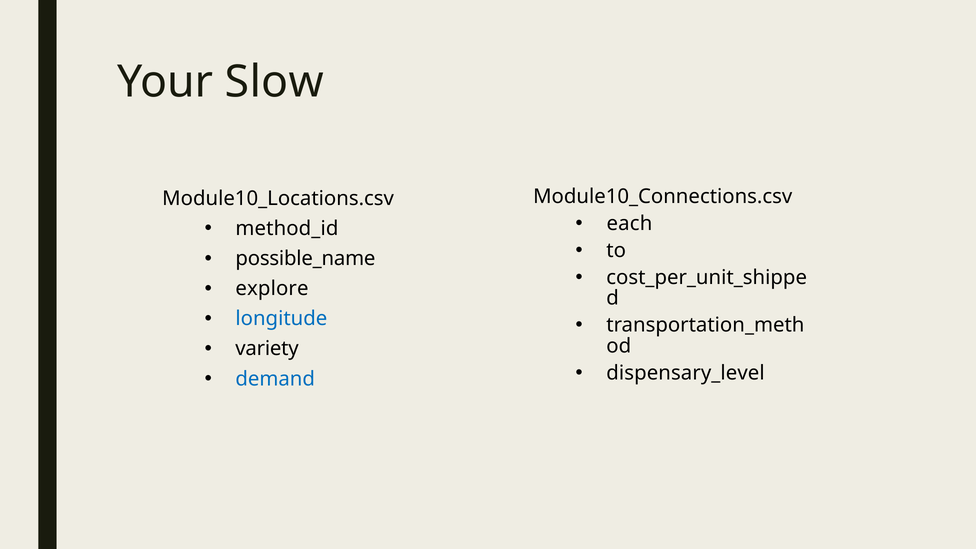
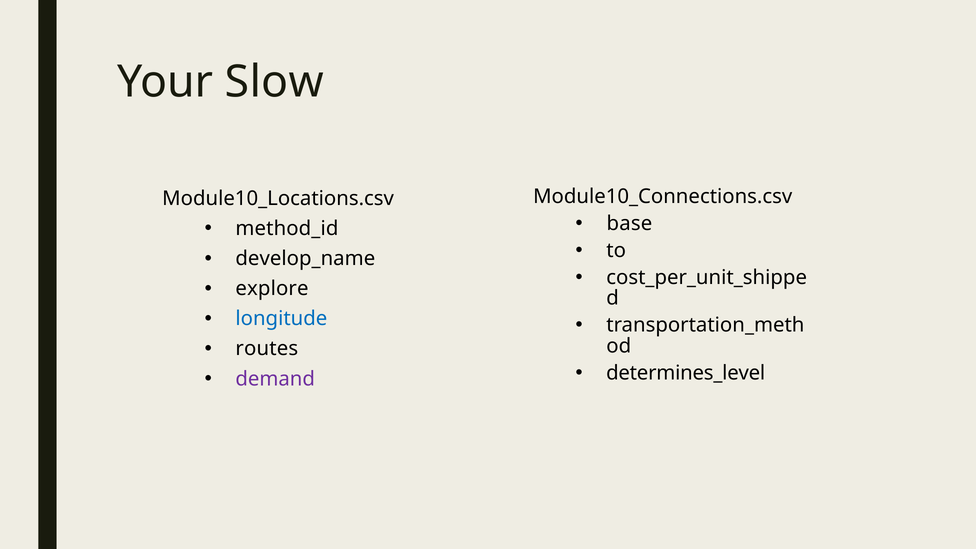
each: each -> base (629, 223)
possible_name: possible_name -> develop_name (305, 259)
variety: variety -> routes (267, 349)
dispensary_level: dispensary_level -> determines_level (686, 373)
demand colour: blue -> purple (275, 379)
